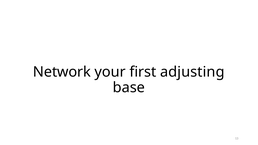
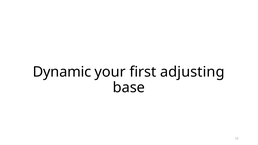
Network: Network -> Dynamic (62, 72)
